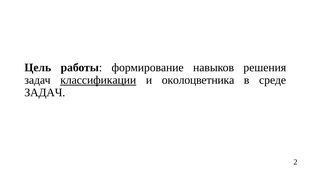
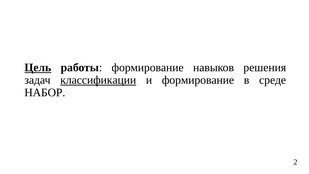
Цель underline: none -> present (38, 68)
и околоцветника: околоцветника -> формирование (198, 80)
ЗАДАЧ: ЗАДАЧ -> НАБОР (45, 93)
